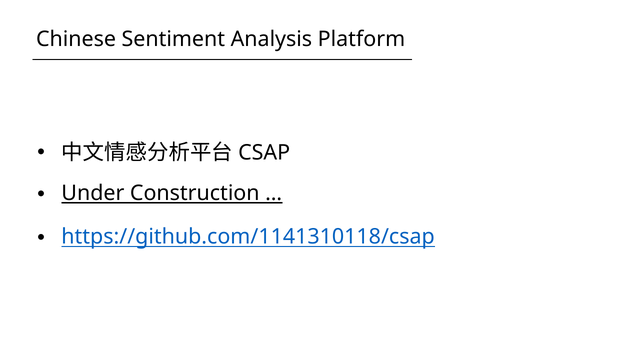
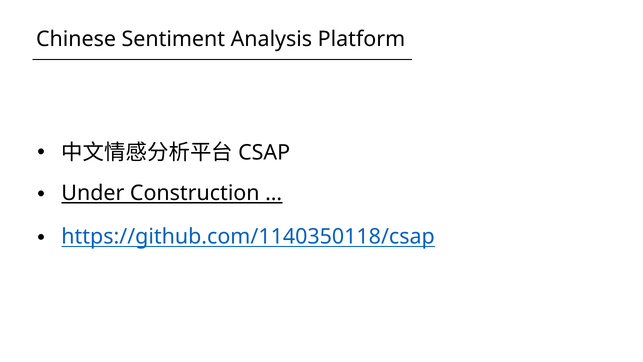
https://github.com/1141310118/csap: https://github.com/1141310118/csap -> https://github.com/1140350118/csap (248, 237)
